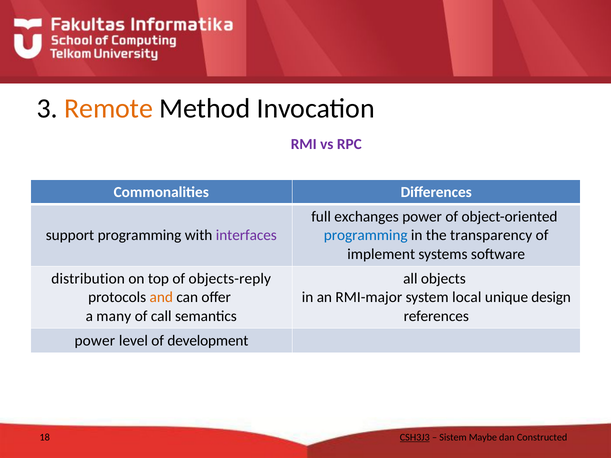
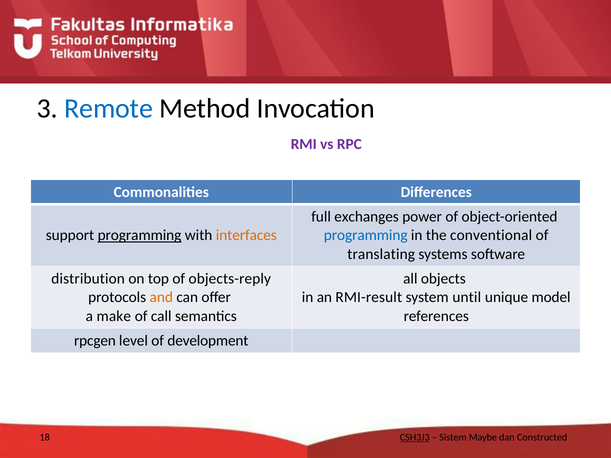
Remote colour: orange -> blue (109, 108)
programming underline: none -> present (139, 236)
interfaces colour: purple -> orange (246, 236)
transparency: transparency -> conventional (491, 236)
implement: implement -> translating (381, 254)
RMI-major: RMI-major -> RMI-result (369, 298)
local: local -> until (467, 298)
design: design -> model (551, 298)
many: many -> make (114, 316)
power: power -> rpcgen (95, 341)
